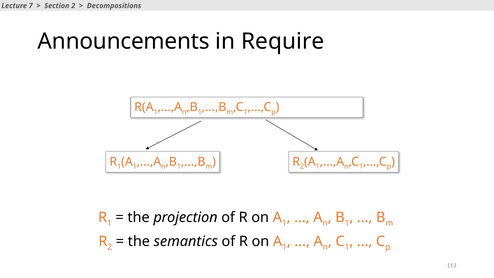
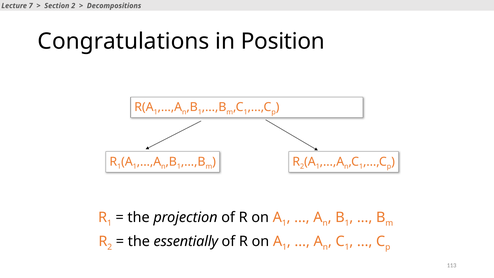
Announcements: Announcements -> Congratulations (124, 41)
Require: Require -> Position (283, 41)
semantics: semantics -> essentially (186, 241)
